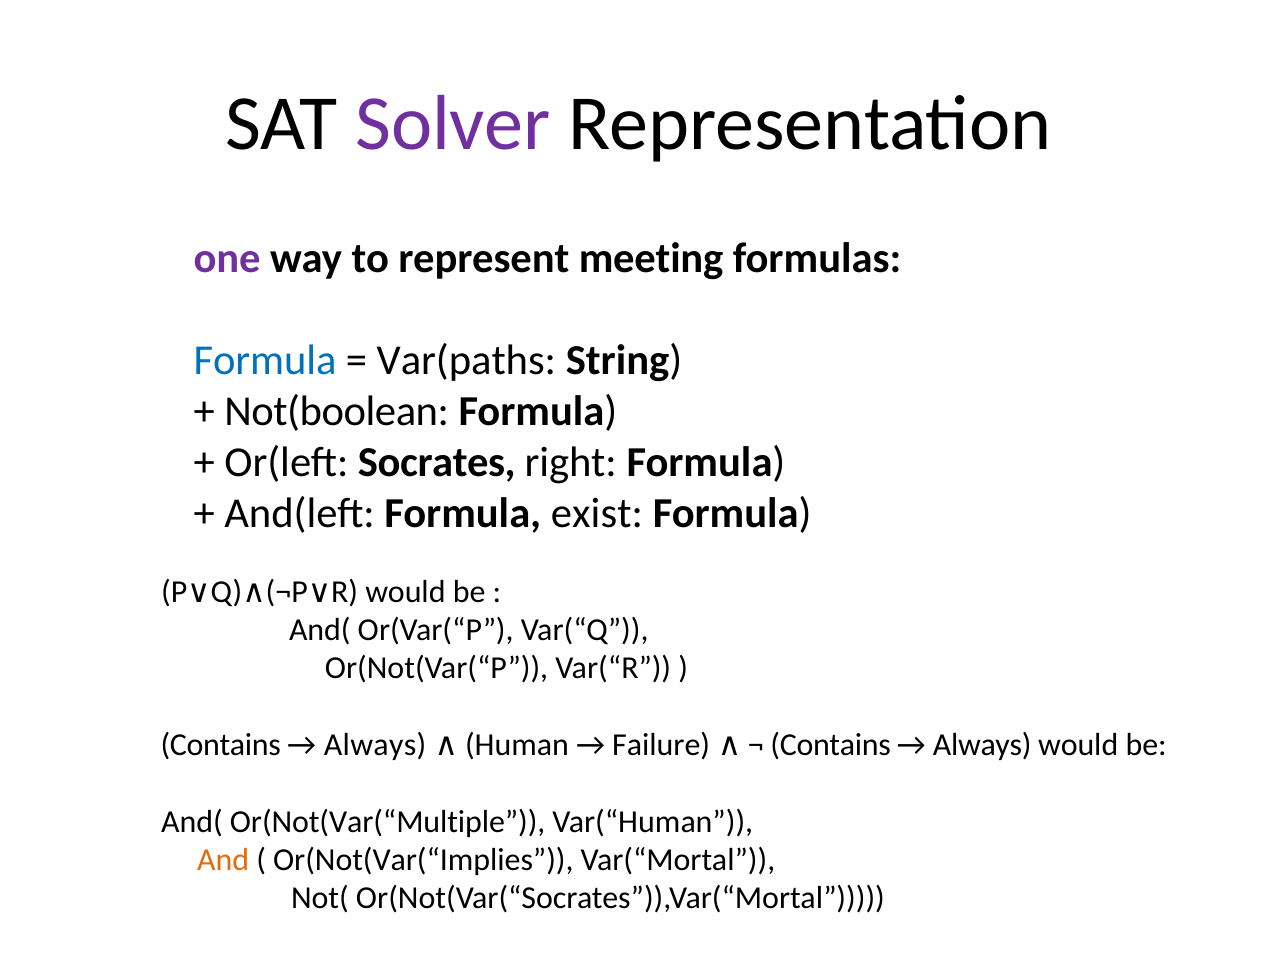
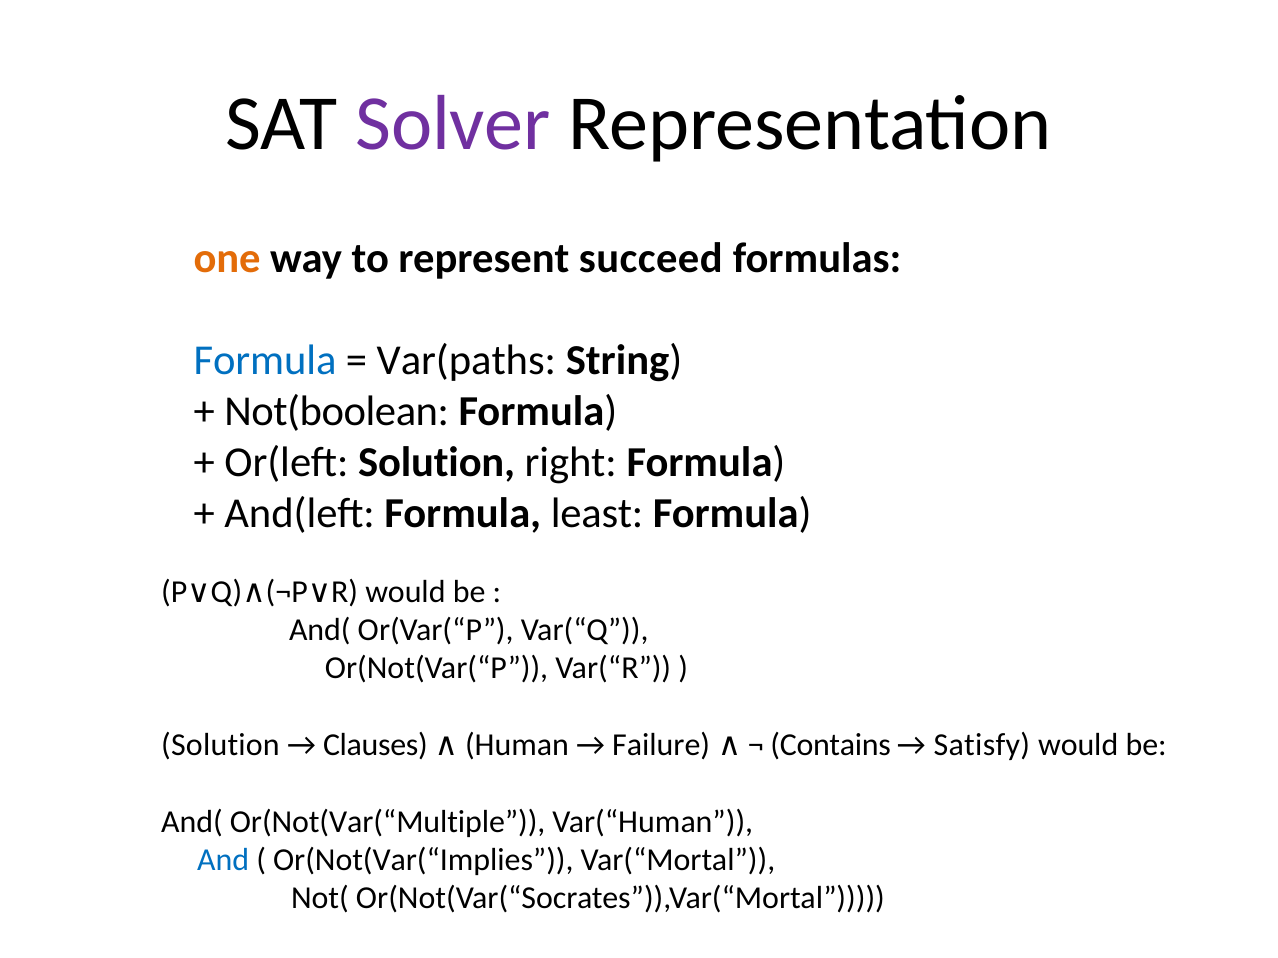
one colour: purple -> orange (227, 258)
meeting: meeting -> succeed (651, 258)
Or(left Socrates: Socrates -> Solution (437, 463)
exist: exist -> least (597, 514)
Contains: Contains -> Solution (220, 745)
Always: Always -> Clauses (375, 745)
Always: Always -> Satisfy (982, 745)
And colour: orange -> blue (223, 860)
